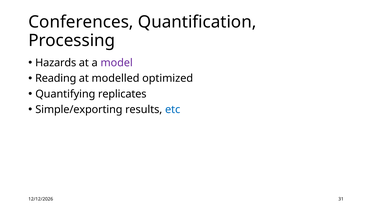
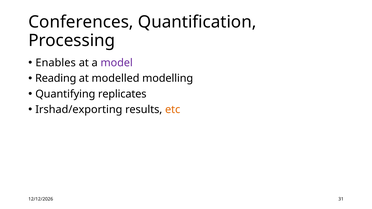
Hazards: Hazards -> Enables (56, 63)
optimized: optimized -> modelling (168, 78)
Simple/exporting: Simple/exporting -> Irshad/exporting (79, 110)
etc colour: blue -> orange (173, 110)
